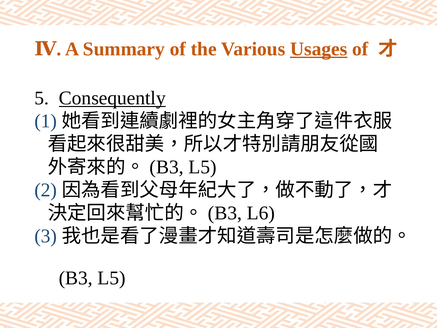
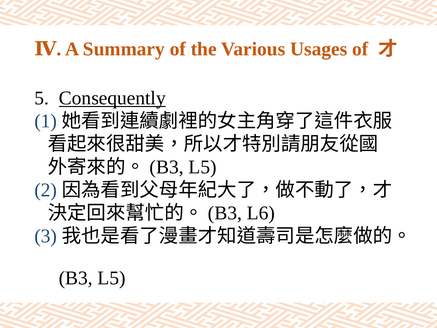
Usages underline: present -> none (319, 49)
